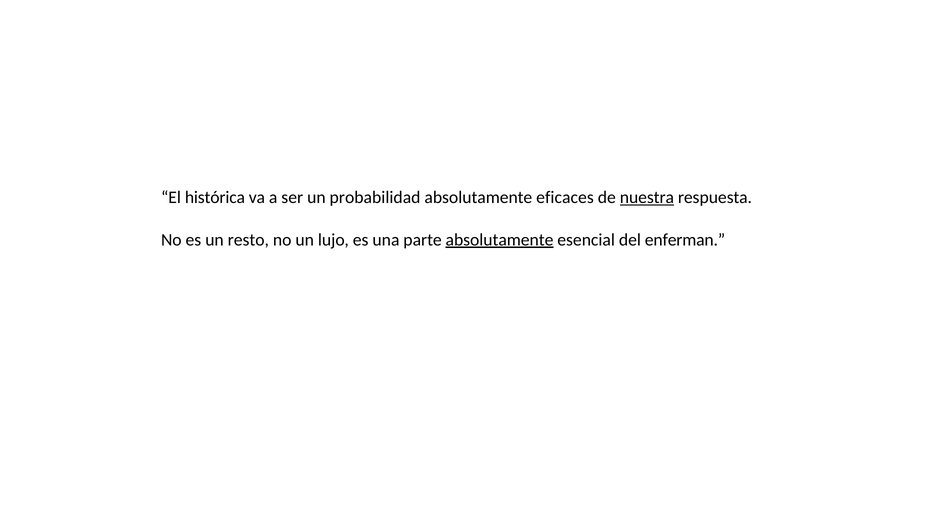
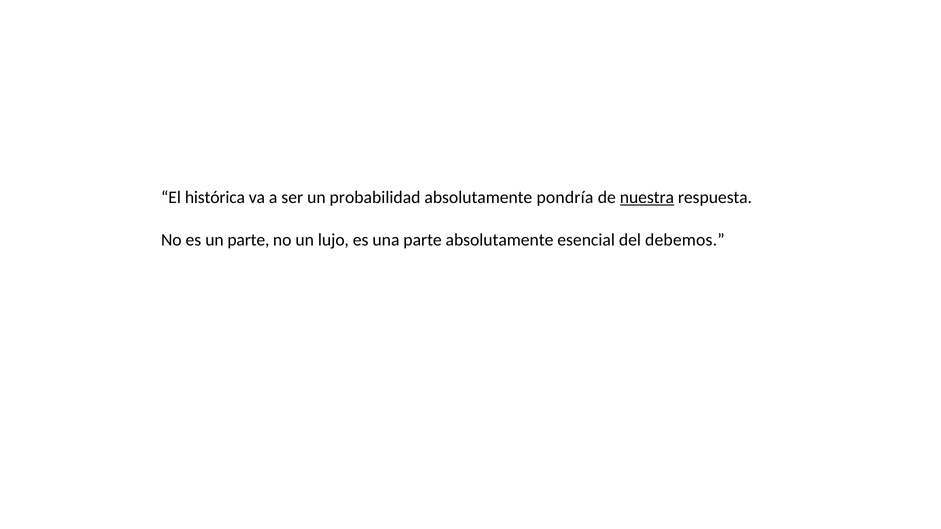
eficaces: eficaces -> pondría (565, 197)
un resto: resto -> parte (248, 240)
absolutamente underline: present -> none (500, 240)
enferman: enferman -> debemos (685, 240)
